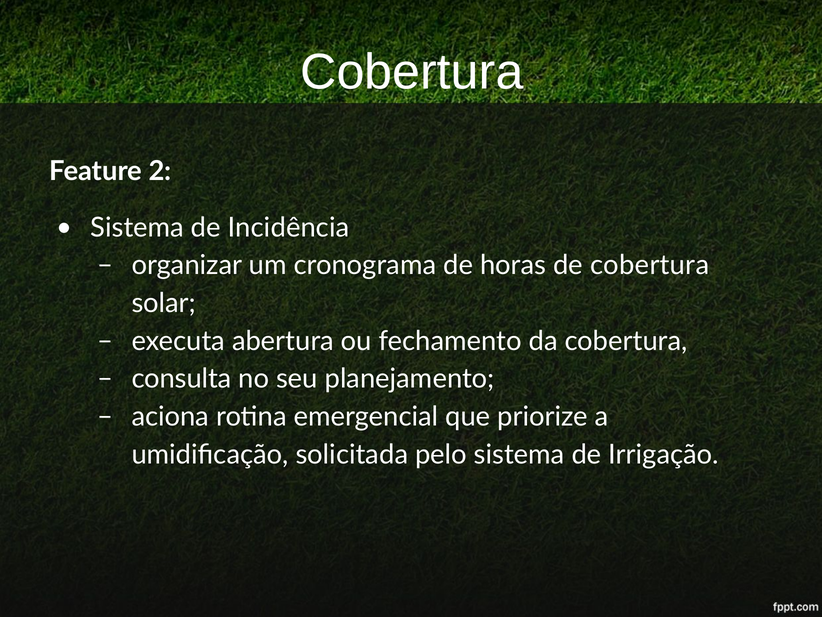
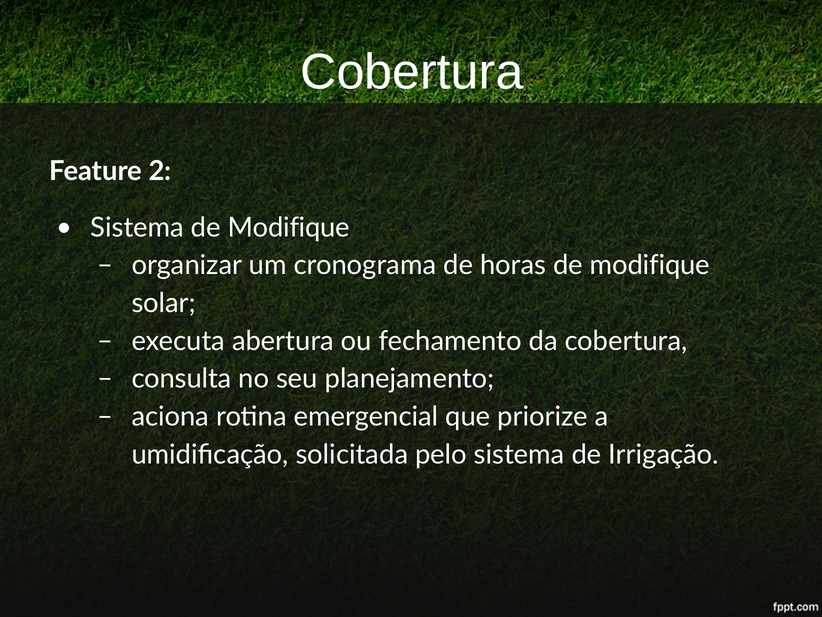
Sistema de Incidência: Incidência -> Modifique (289, 227)
horas de cobertura: cobertura -> modifique (650, 265)
